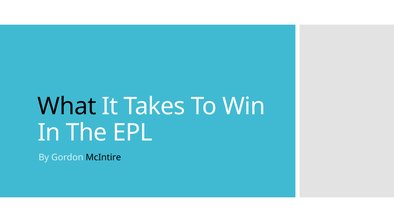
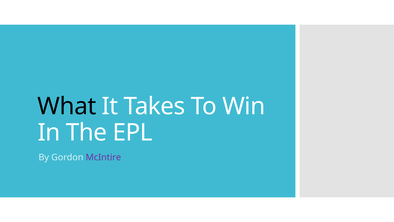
McIntire colour: black -> purple (103, 157)
